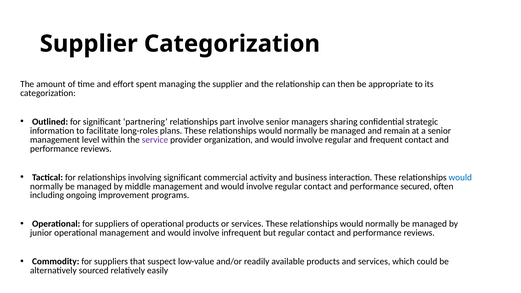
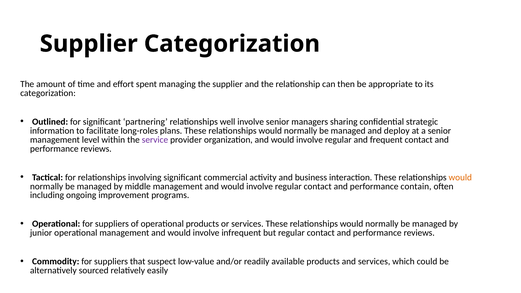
part: part -> well (228, 122)
remain: remain -> deploy (397, 131)
would colour: blue -> orange (460, 177)
secured: secured -> contain (416, 186)
